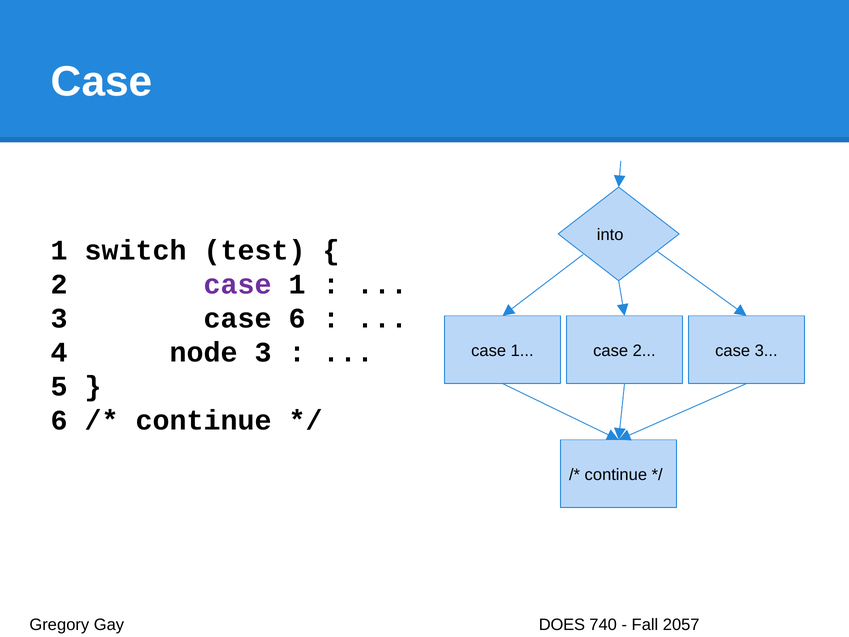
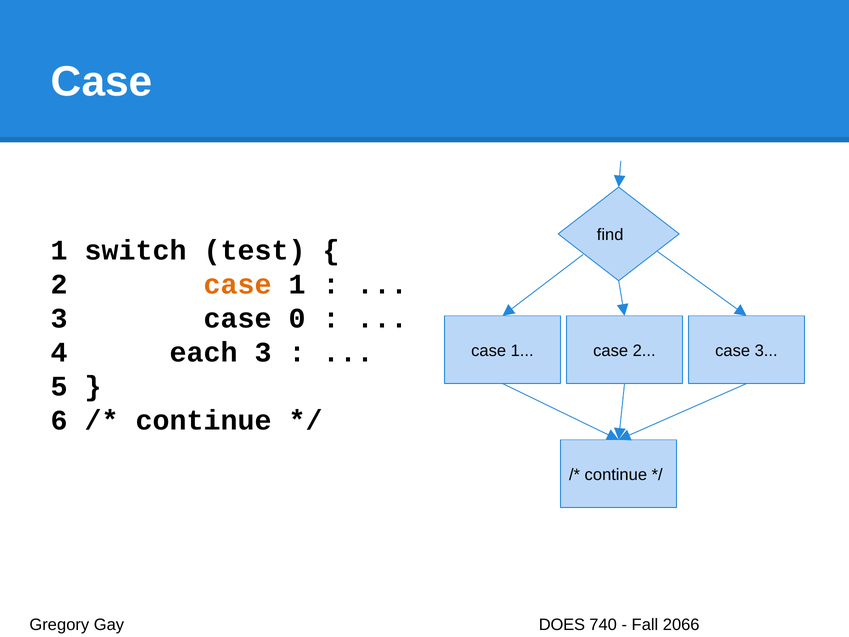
into: into -> find (610, 235)
case colour: purple -> orange (238, 284)
case 6: 6 -> 0 (297, 318)
node: node -> each (204, 352)
2057: 2057 -> 2066 (681, 624)
